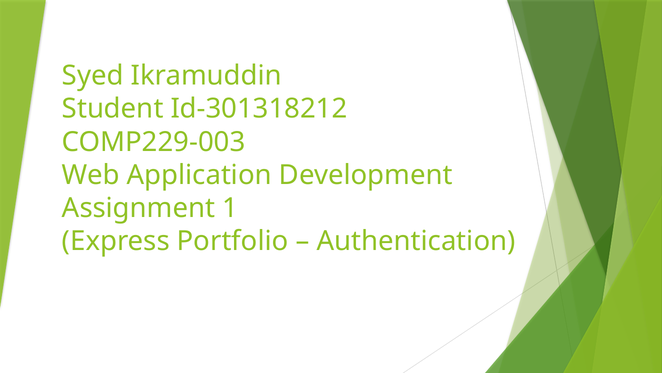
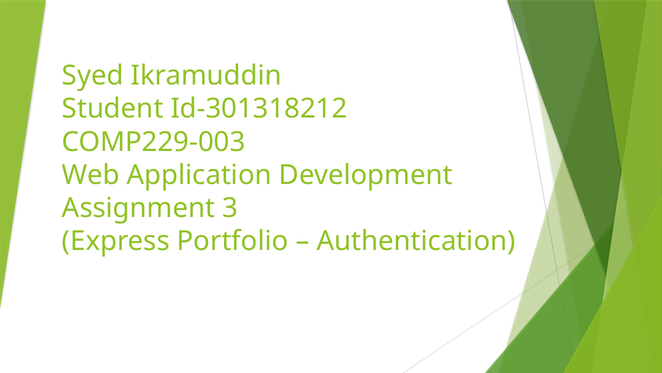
1: 1 -> 3 (230, 208)
